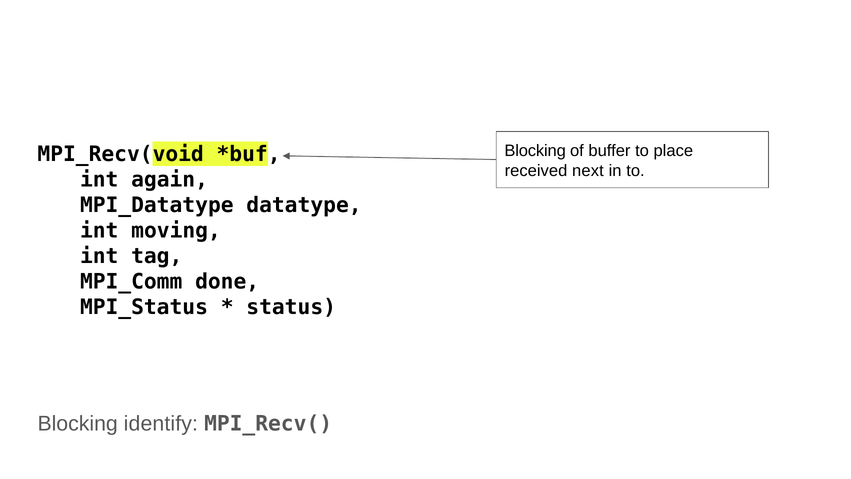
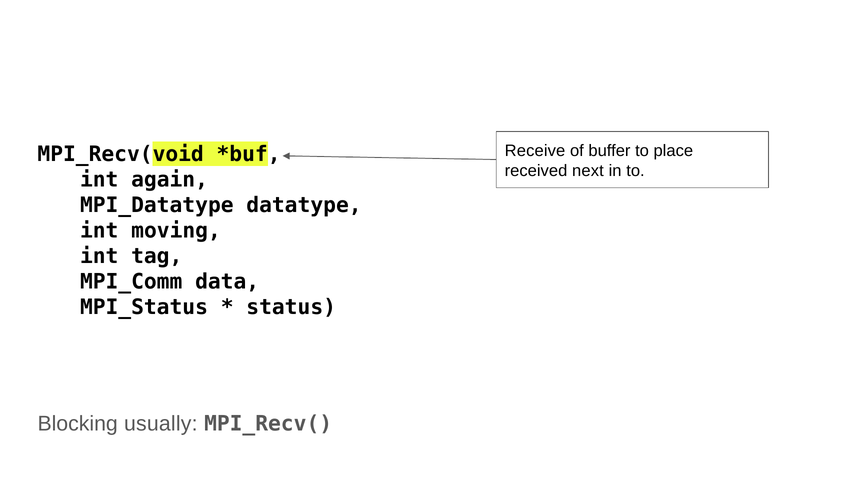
Blocking: Blocking -> Receive (535, 151)
done: done -> data (227, 282)
identify: identify -> usually (161, 423)
